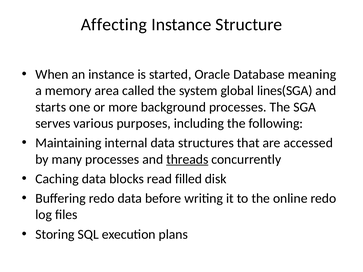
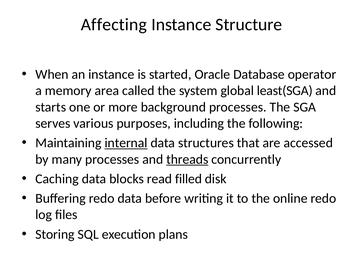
meaning: meaning -> operator (312, 74)
lines(SGA: lines(SGA -> least(SGA (285, 91)
internal underline: none -> present (126, 143)
